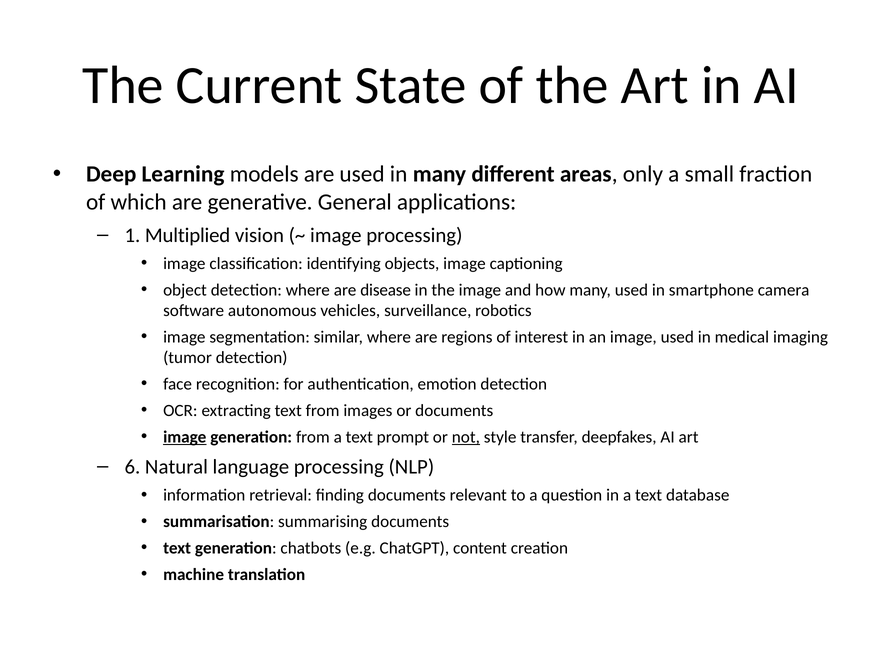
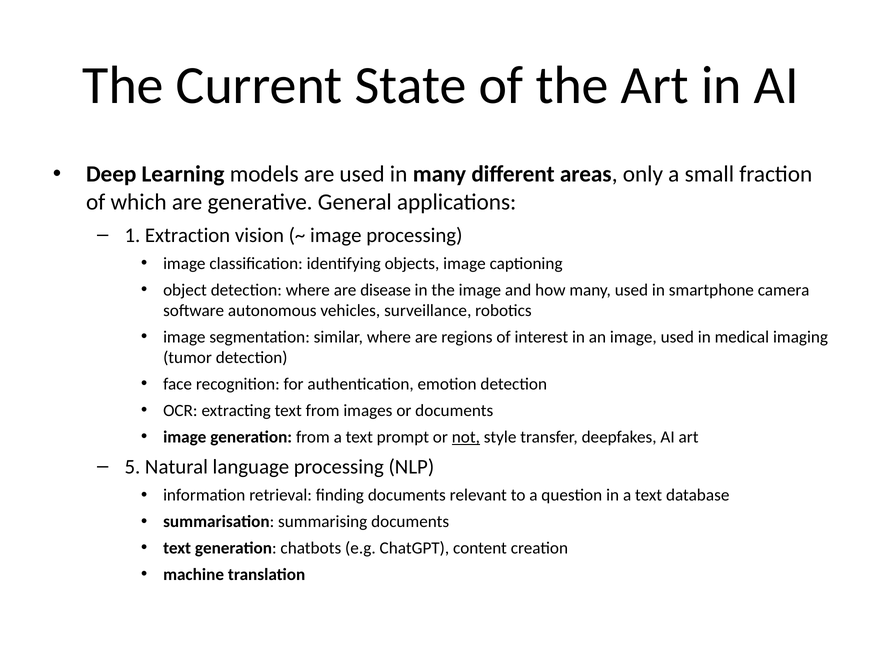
Multiplied: Multiplied -> Extraction (188, 235)
image underline: present -> none (185, 437)
6: 6 -> 5 (132, 467)
